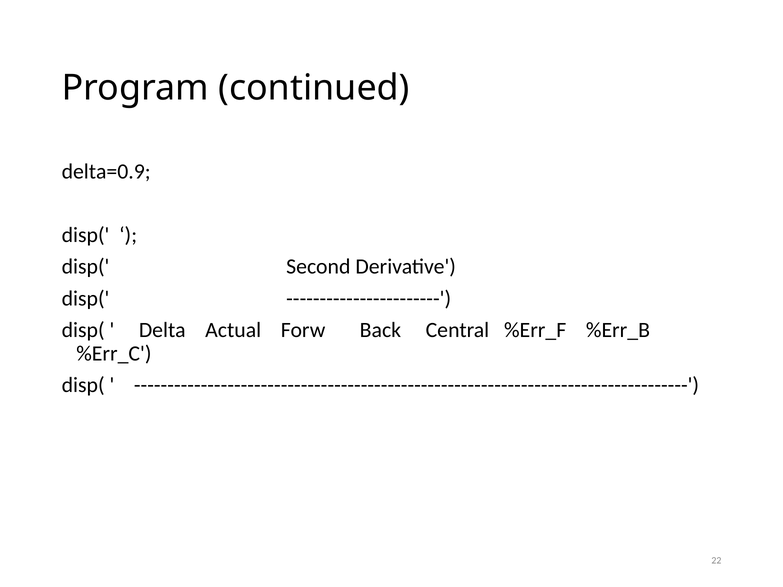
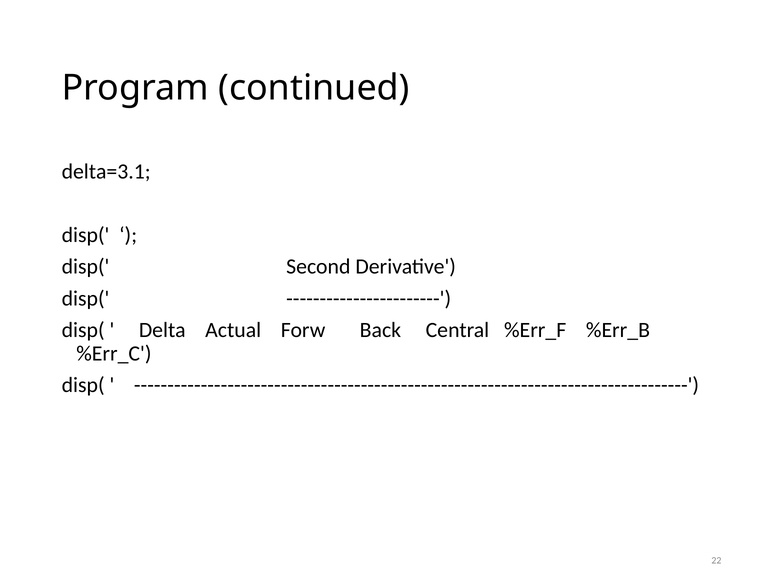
delta=0.9: delta=0.9 -> delta=3.1 (106, 172)
